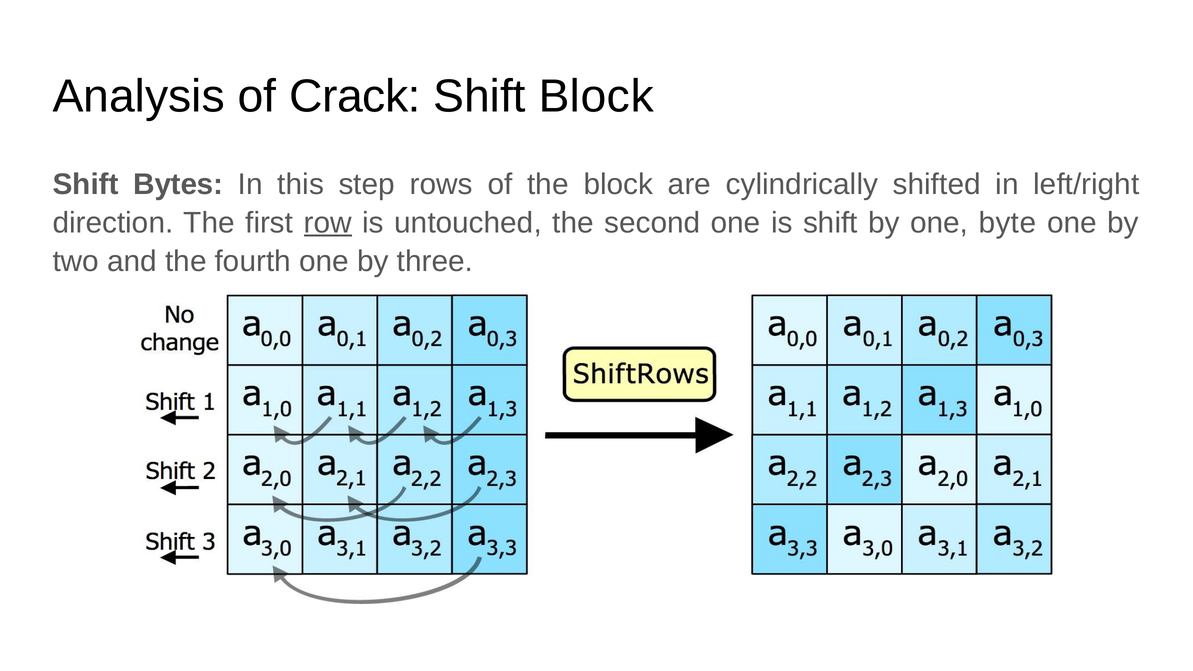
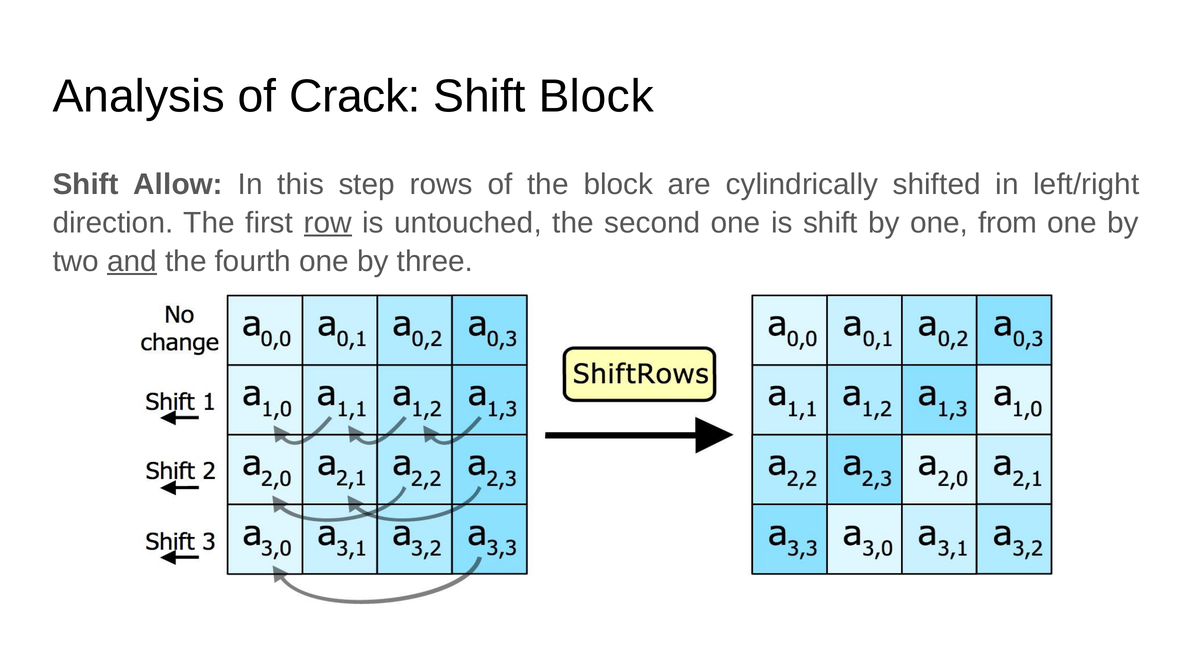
Bytes: Bytes -> Allow (178, 184)
byte: byte -> from (1008, 223)
and underline: none -> present (132, 261)
